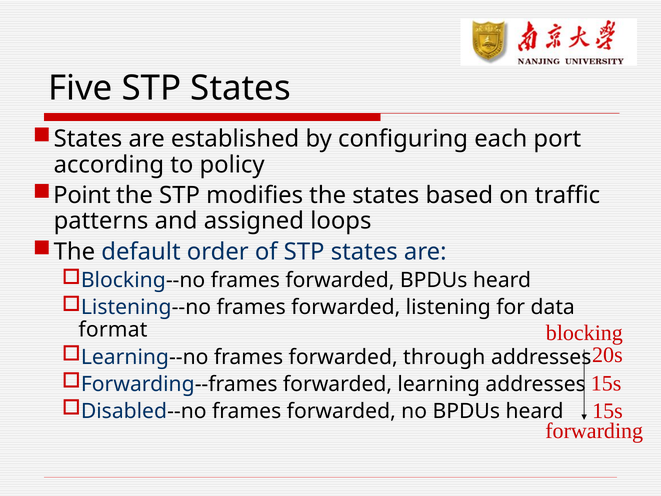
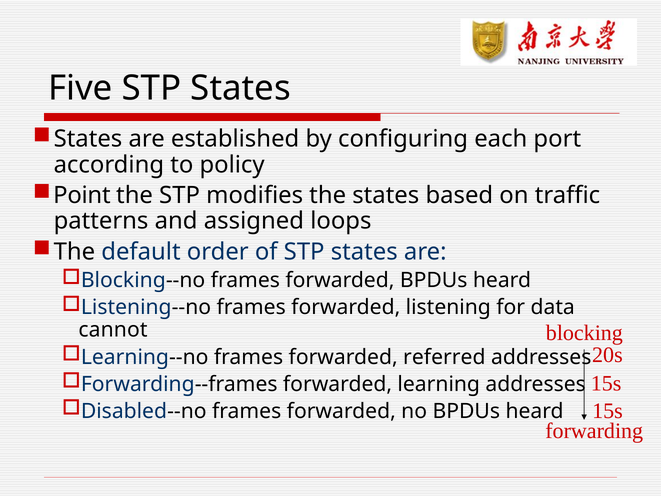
format: format -> cannot (113, 330)
through: through -> referred (444, 357)
